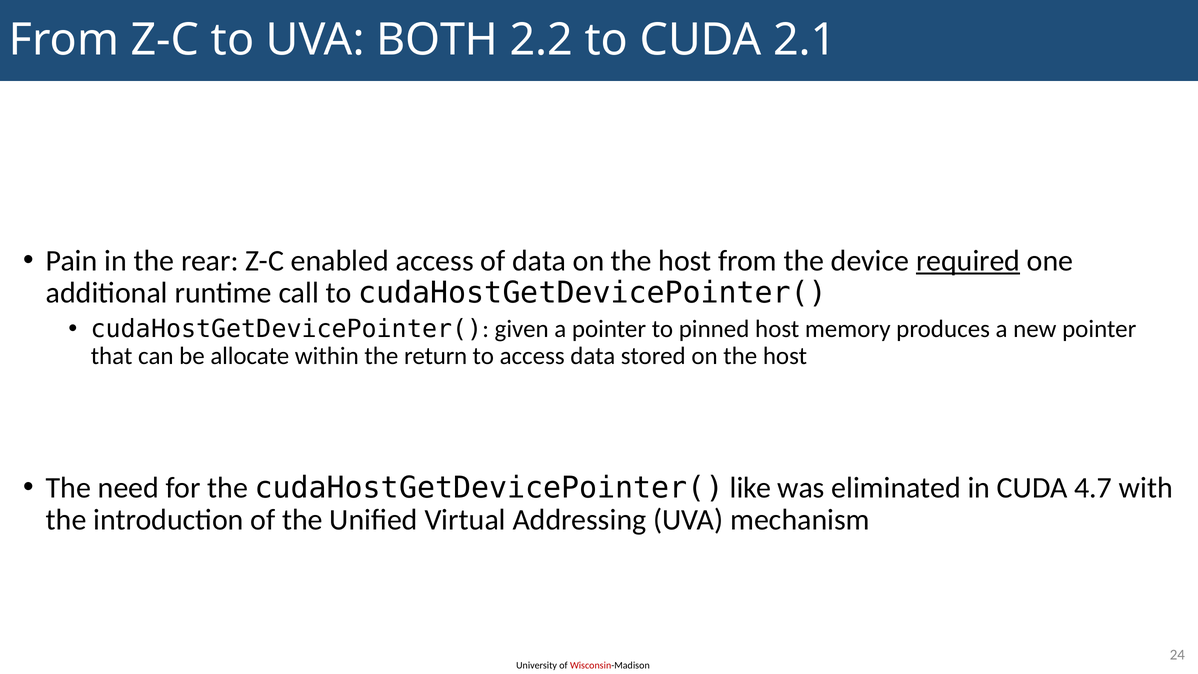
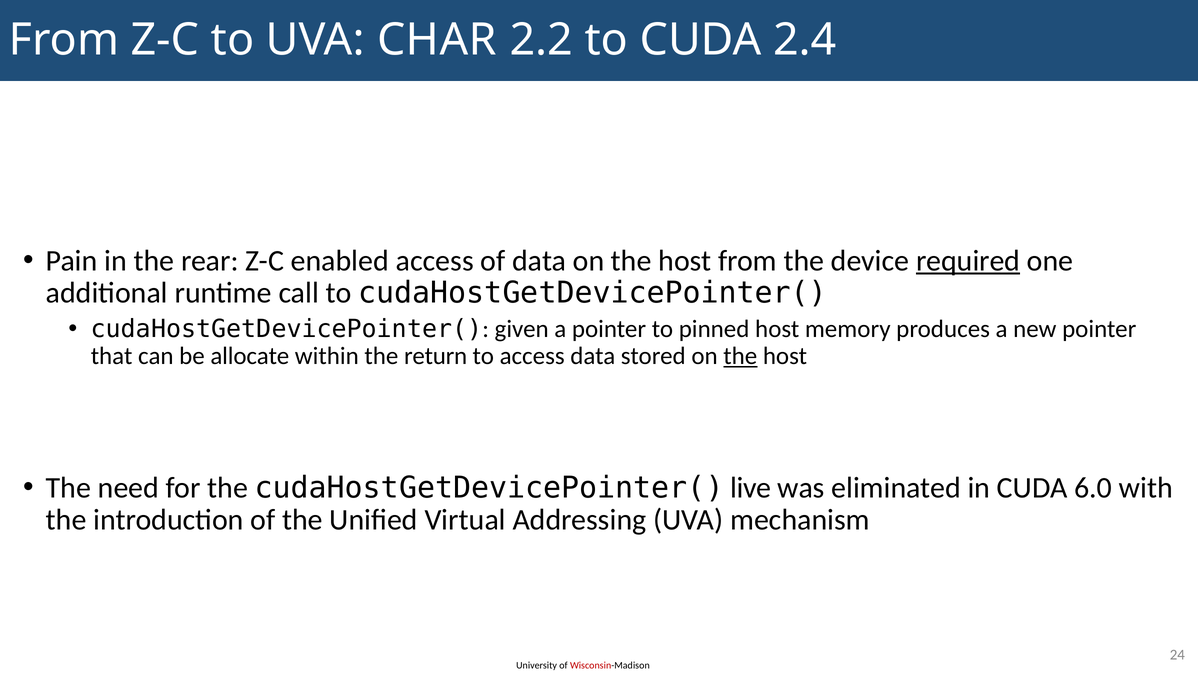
BOTH: BOTH -> CHAR (437, 40)
2.1: 2.1 -> 2.4 (805, 40)
the underline: none -> present (740, 356)
like: like -> live (751, 488)
4.7: 4.7 -> 6.0 (1093, 488)
